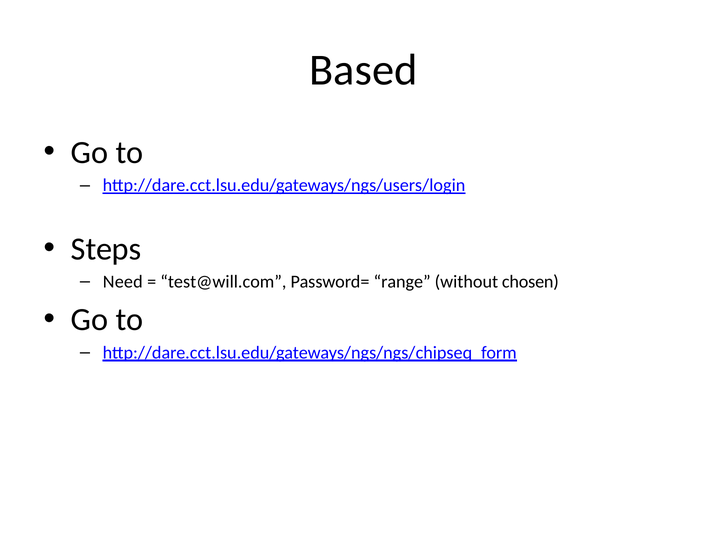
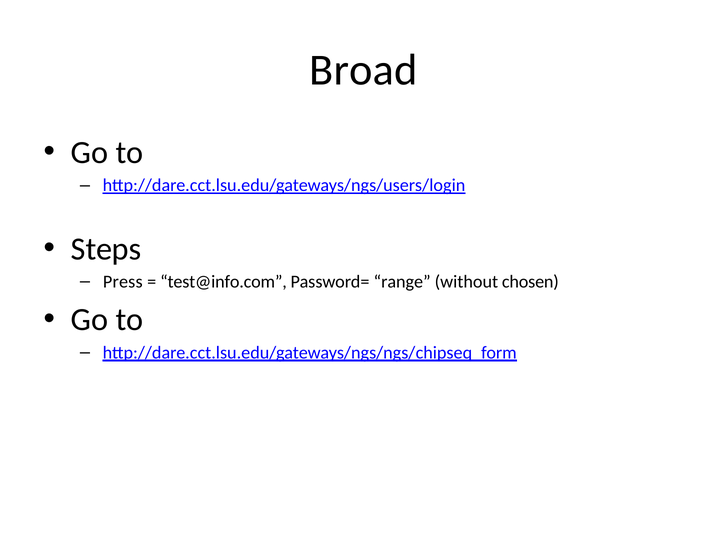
Based: Based -> Broad (363, 70)
Need: Need -> Press (123, 282)
test@will.com: test@will.com -> test@info.com (223, 282)
